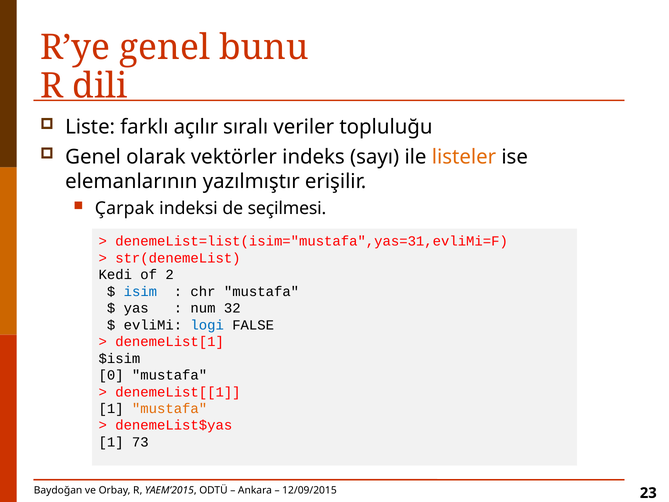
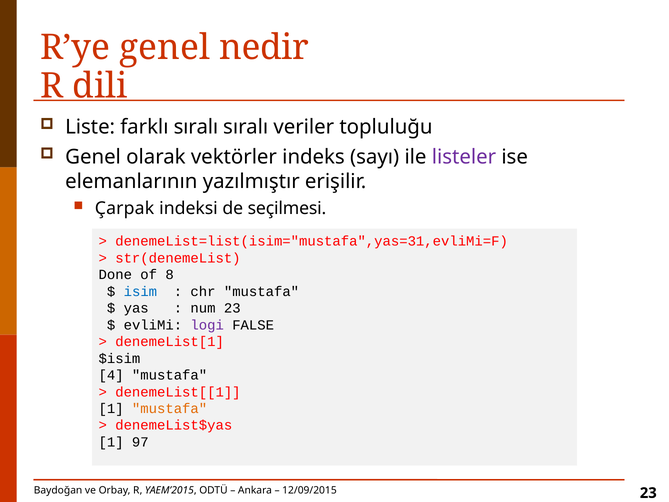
bunu: bunu -> nedir (264, 48)
farklı açılır: açılır -> sıralı (196, 127)
listeler colour: orange -> purple (464, 157)
Kedi: Kedi -> Done (115, 275)
2: 2 -> 8 (170, 275)
num 32: 32 -> 23 (232, 308)
logi colour: blue -> purple (207, 325)
0: 0 -> 4 (111, 375)
73: 73 -> 97 (140, 442)
